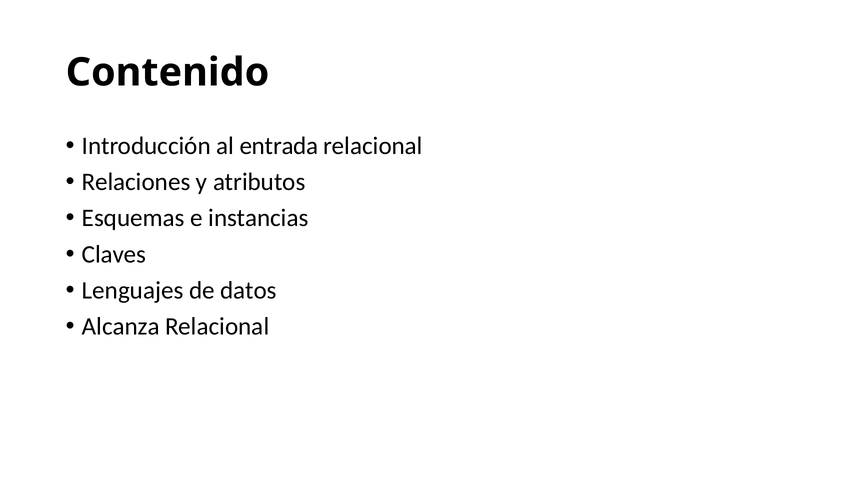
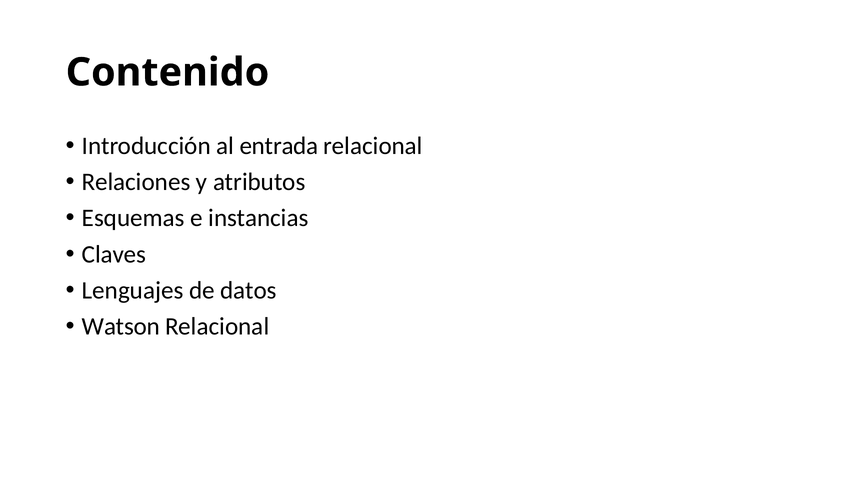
Alcanza: Alcanza -> Watson (121, 326)
